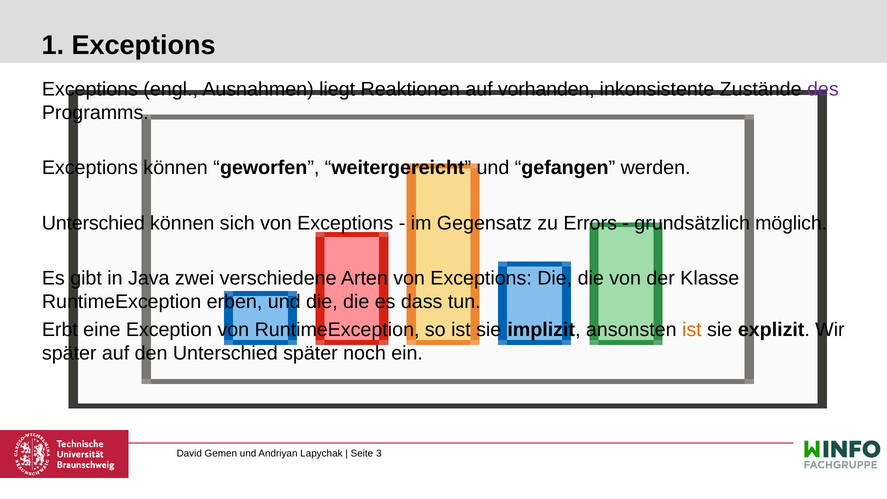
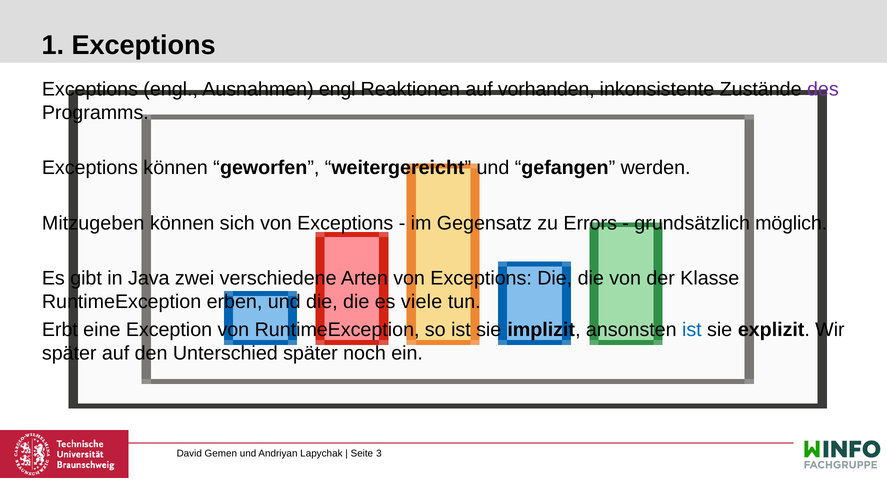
Ausnahmen liegt: liegt -> engl (337, 89)
Unterschied: Unterschied -> Mitzugeben (93, 223)
dass: dass -> viele (422, 302)
ist colour: orange -> blue (692, 329)
